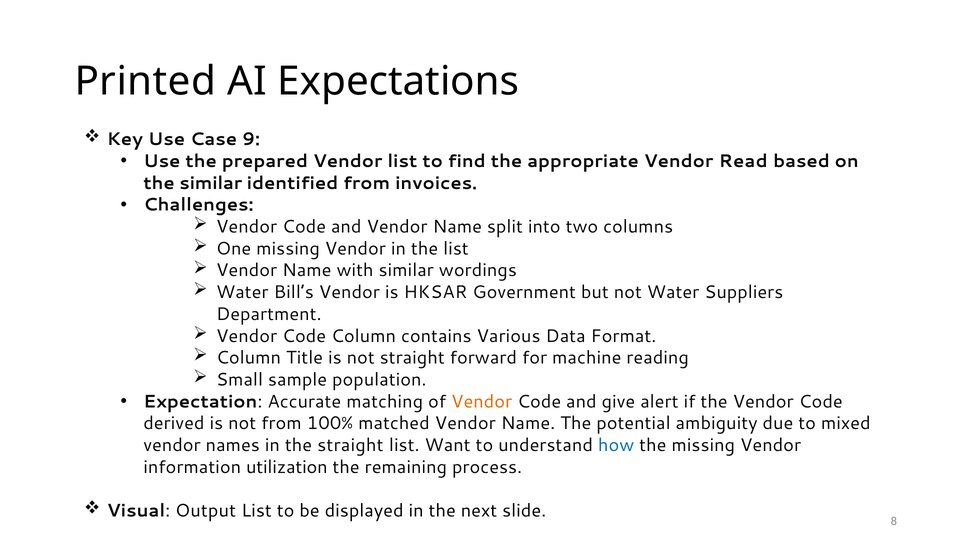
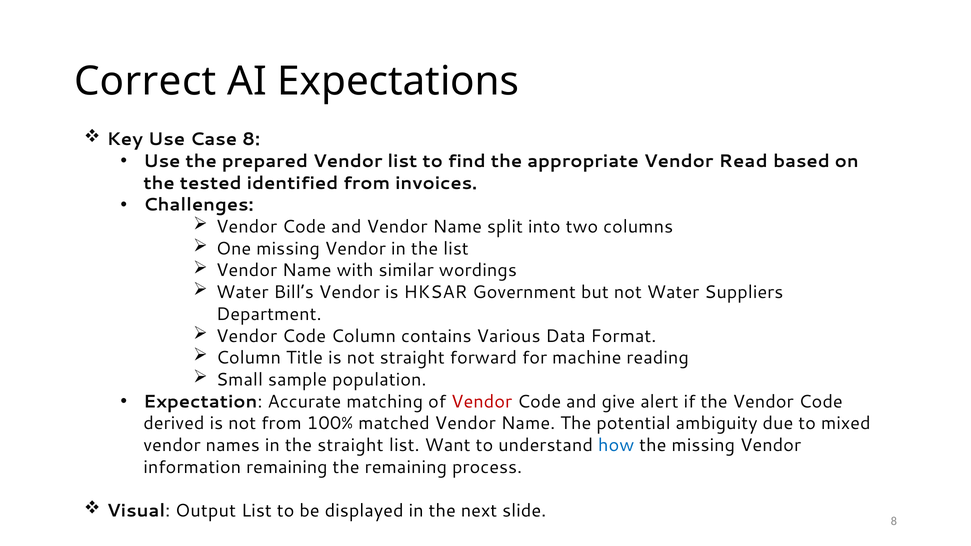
Printed: Printed -> Correct (145, 82)
Case 9: 9 -> 8 (251, 139)
the similar: similar -> tested (211, 183)
Vendor colour: orange -> red (482, 402)
information utilization: utilization -> remaining (287, 467)
